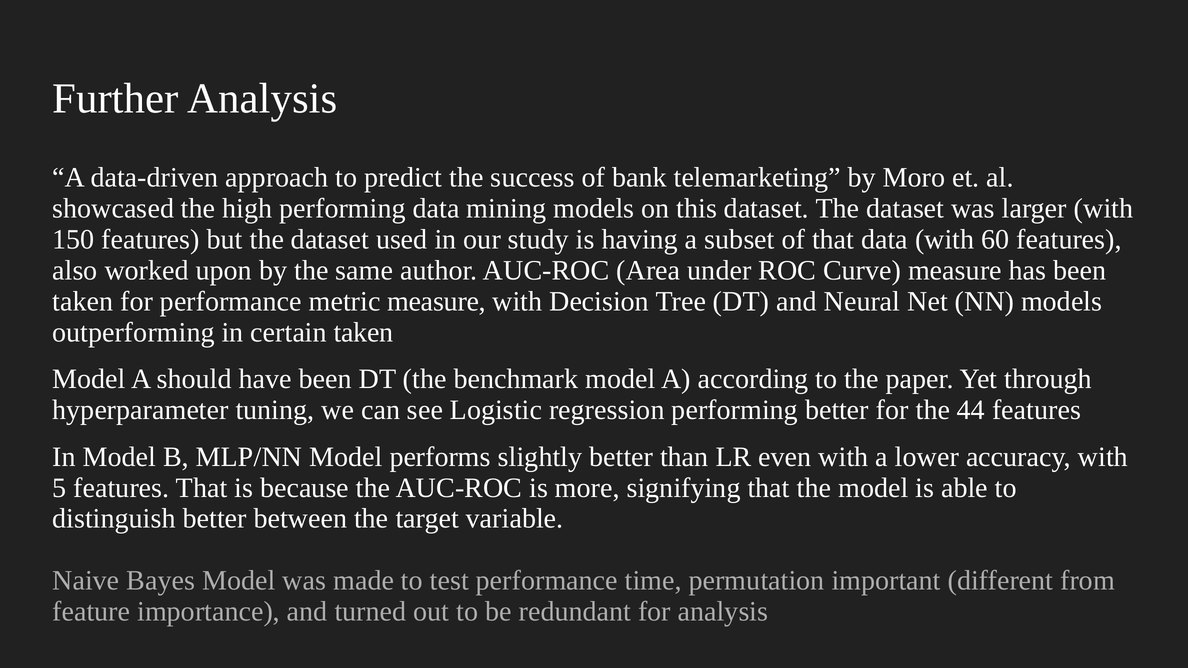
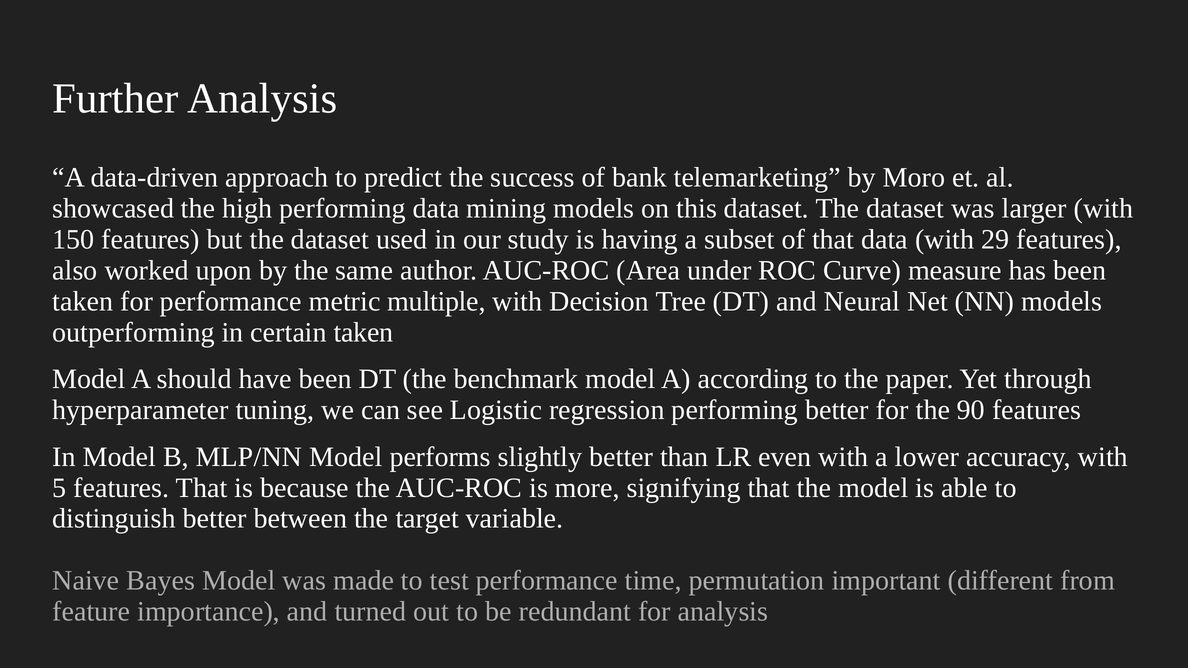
60: 60 -> 29 (995, 240)
metric measure: measure -> multiple (437, 302)
44: 44 -> 90 (971, 410)
